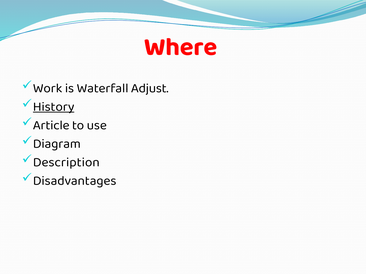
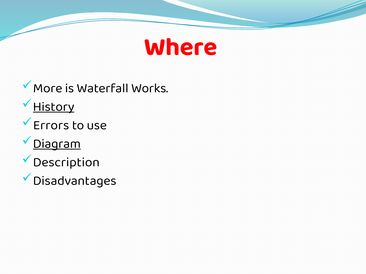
Work: Work -> More (48, 88)
Adjust: Adjust -> Works (150, 88)
Article: Article -> Errors (51, 125)
Diagram underline: none -> present (57, 144)
